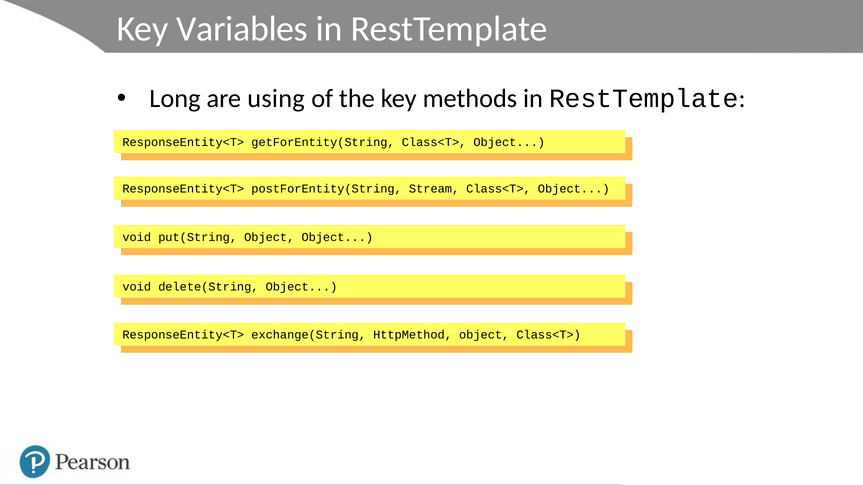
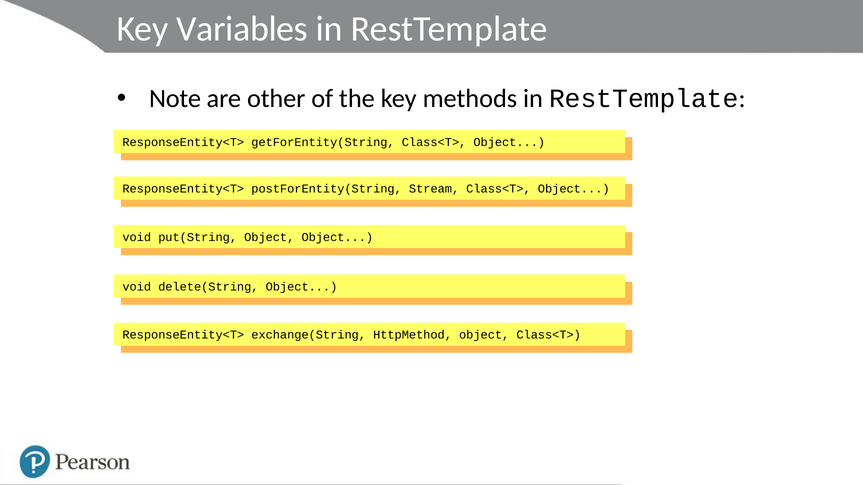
Long: Long -> Note (175, 99)
using: using -> other (276, 99)
